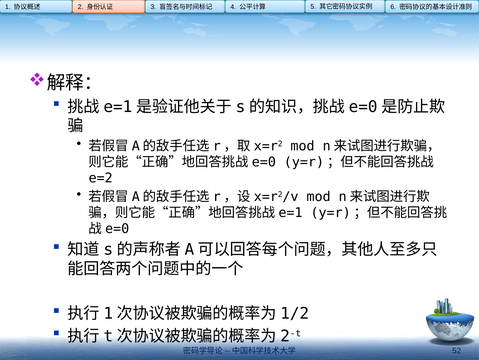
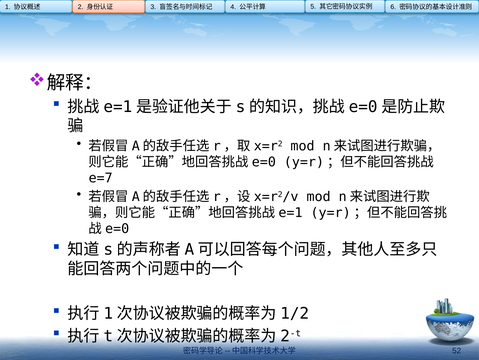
e=2: e=2 -> e=7 (101, 178)
